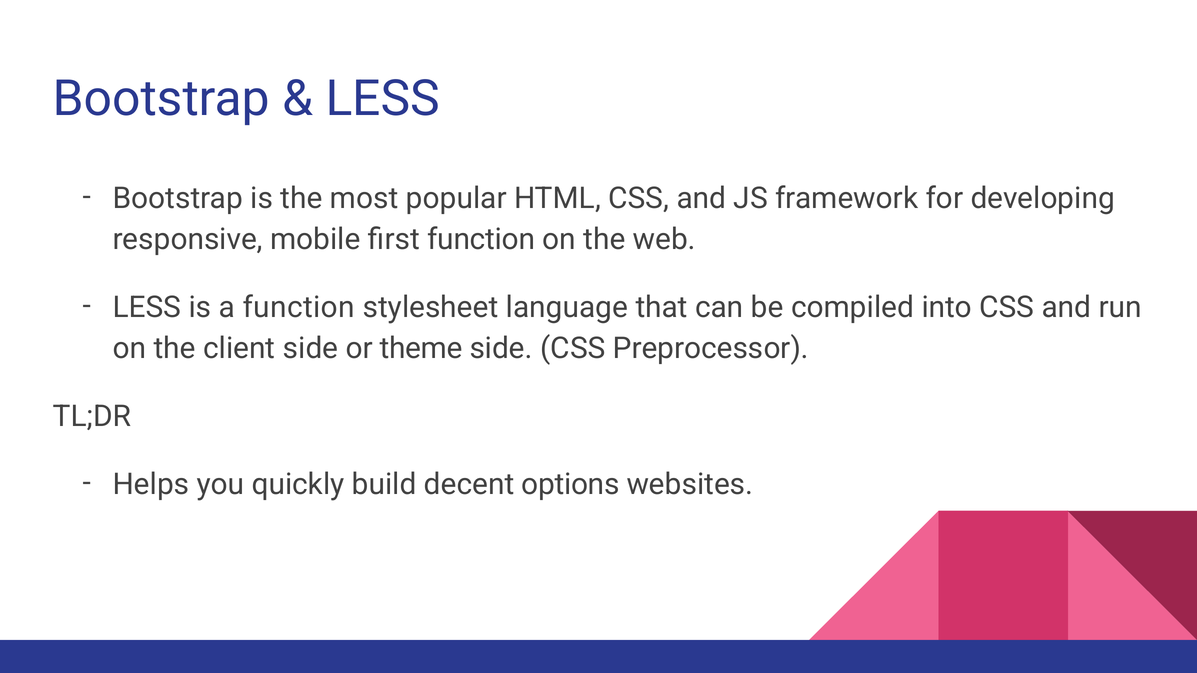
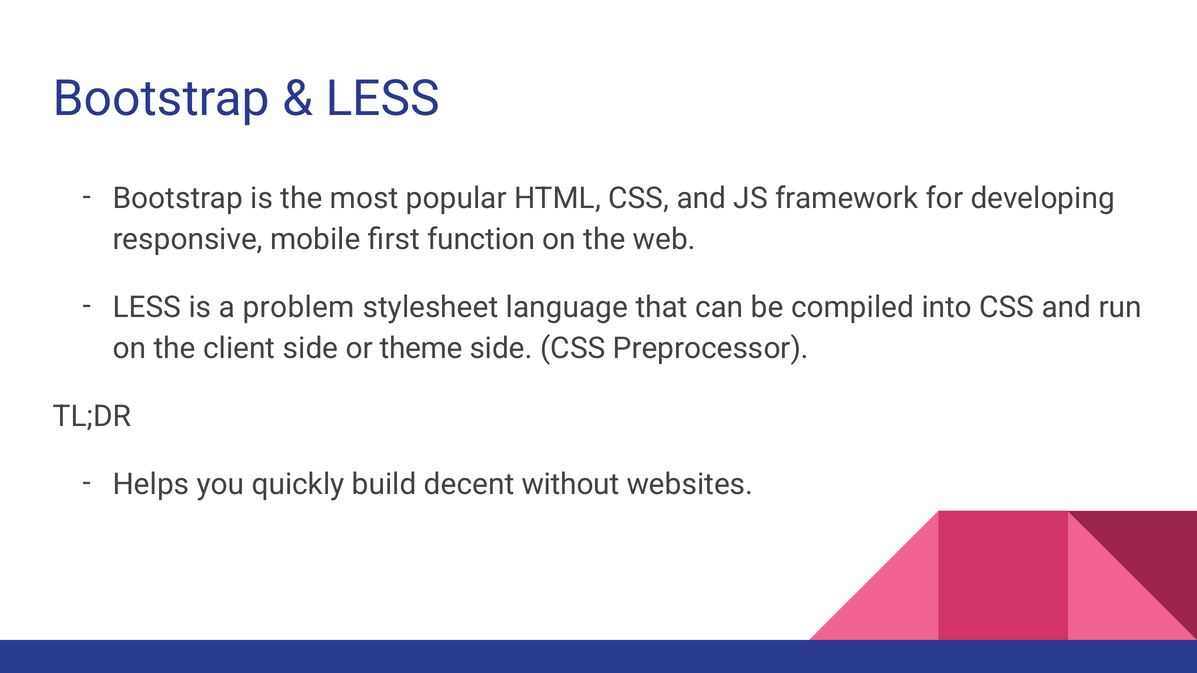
a function: function -> problem (299, 308)
options: options -> without (571, 485)
